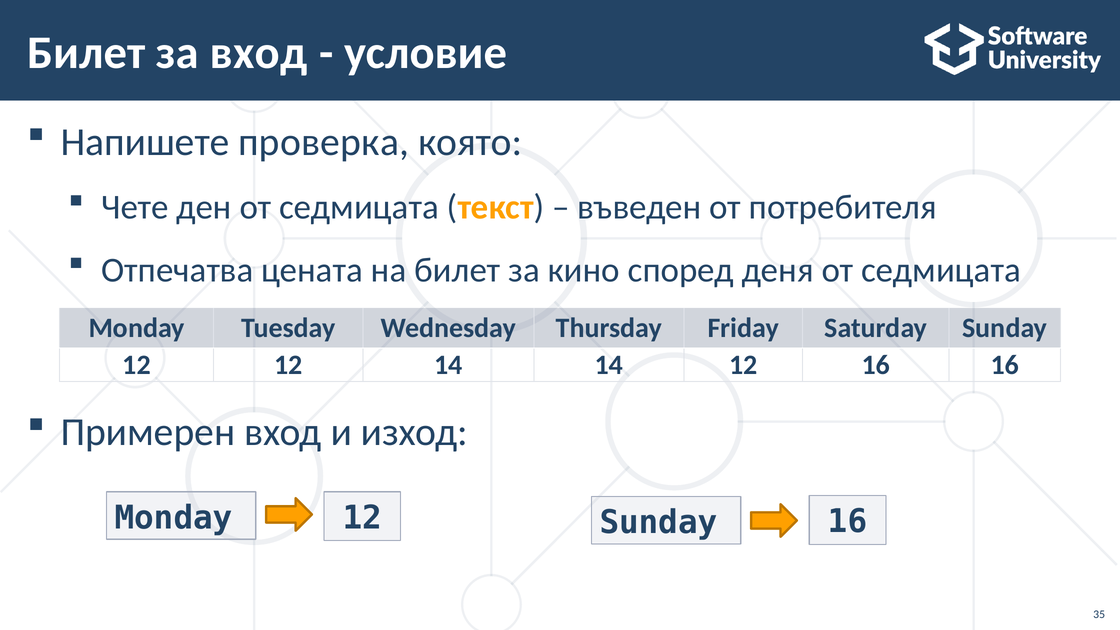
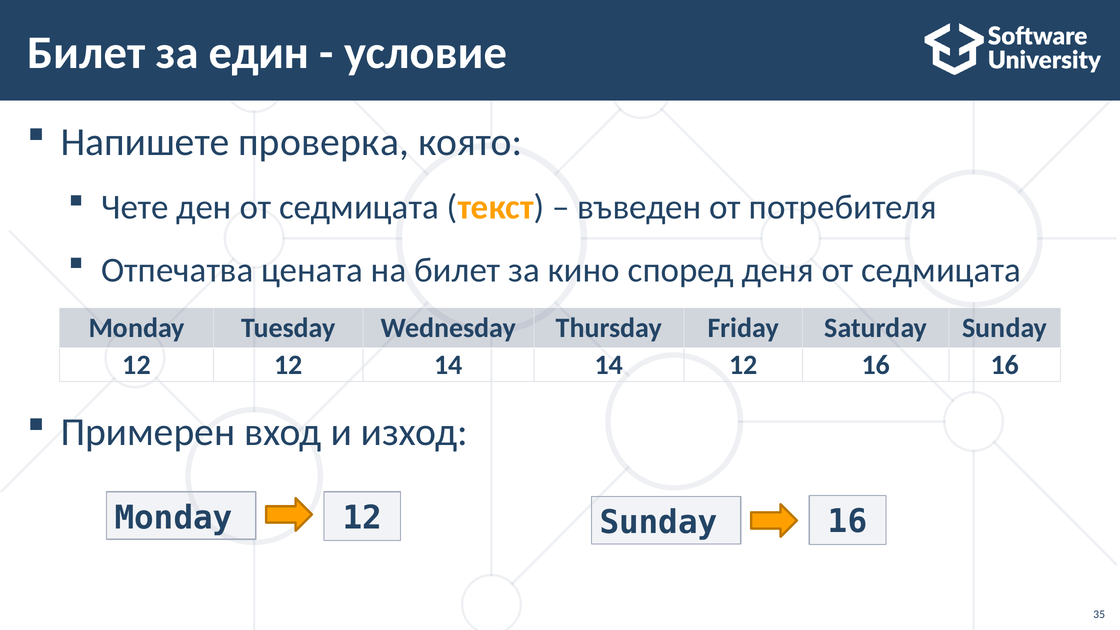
за вход: вход -> един (259, 53)
